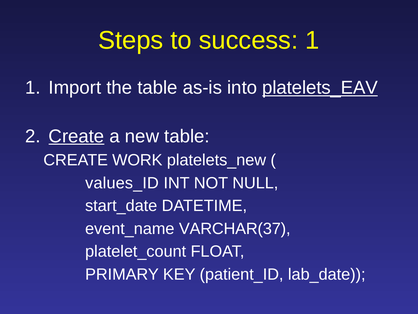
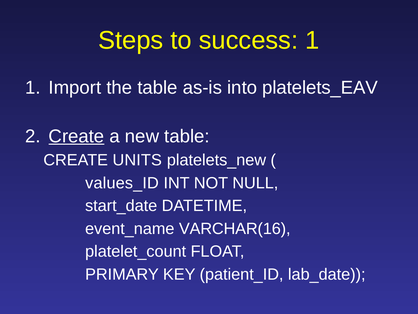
platelets_EAV underline: present -> none (320, 88)
WORK: WORK -> UNITS (137, 160)
VARCHAR(37: VARCHAR(37 -> VARCHAR(16 (235, 228)
